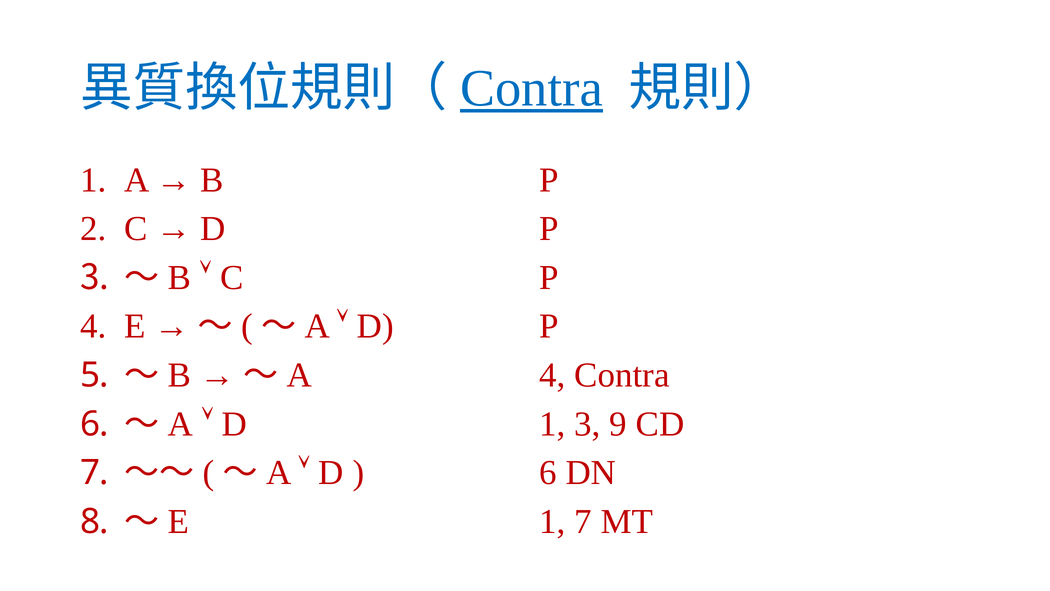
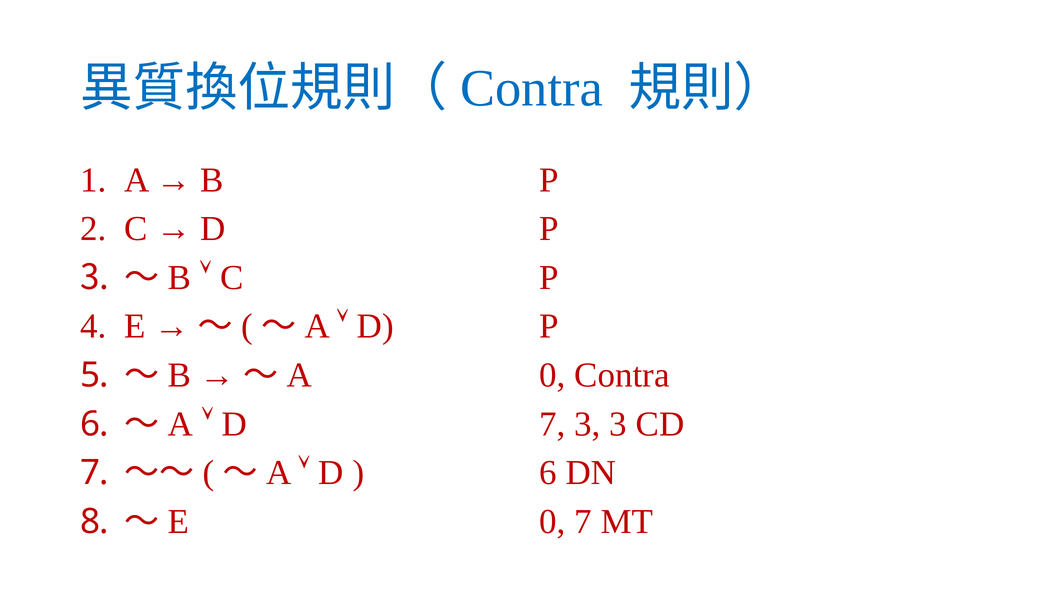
Contra underline: present -> none (531, 88)
4: 4 -> 0 (553, 375)
1: 1 -> 7 (553, 424)
3 9: 9 -> 3 (618, 424)
1: 1 -> 0 (553, 521)
